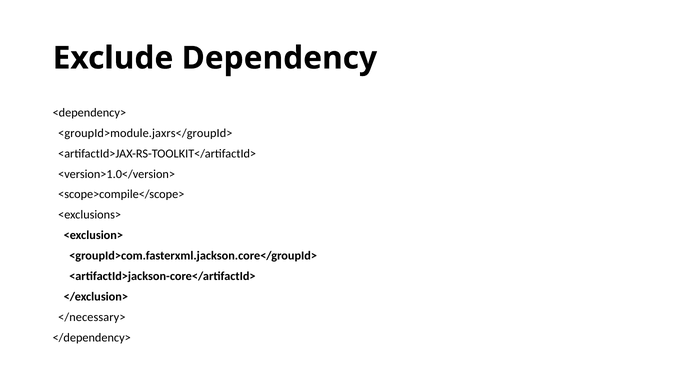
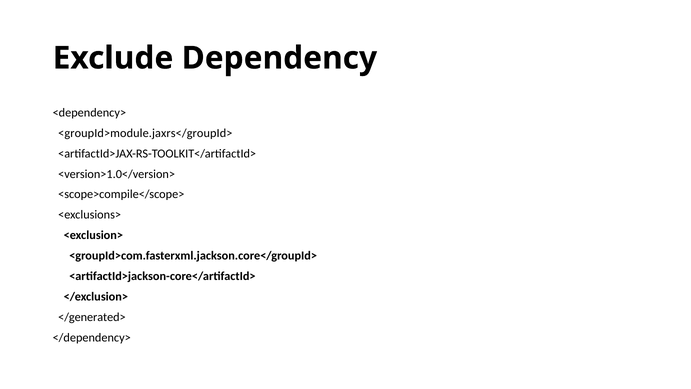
</necessary>: </necessary> -> </generated> (92, 317)
